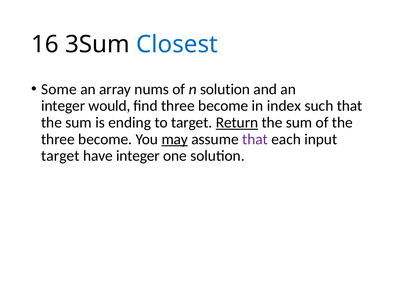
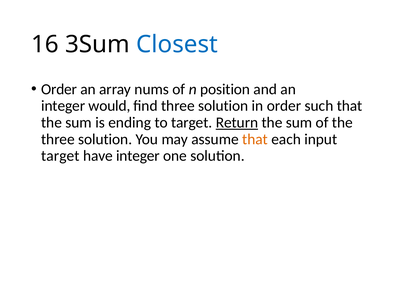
Some: Some -> Order (59, 89)
n solution: solution -> position (225, 89)
find three become: become -> solution (223, 106)
in index: index -> order (284, 106)
become: become -> solution (105, 139)
may underline: present -> none (175, 139)
that colour: purple -> orange (255, 139)
